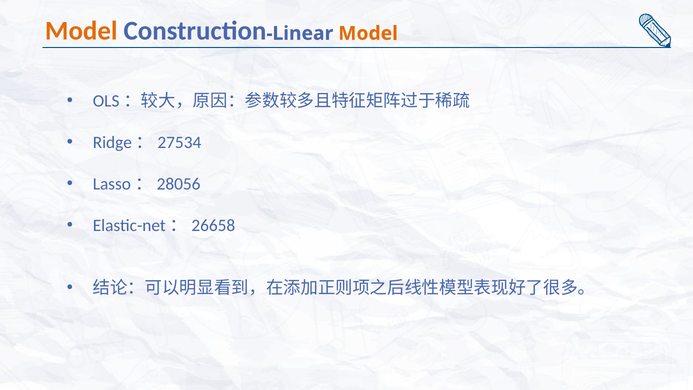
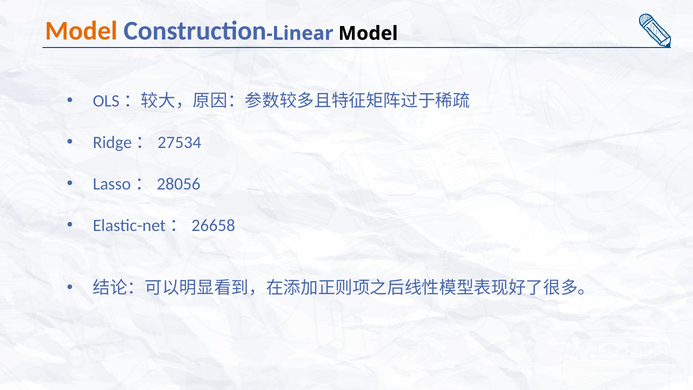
Model colour: orange -> black (368, 33)
